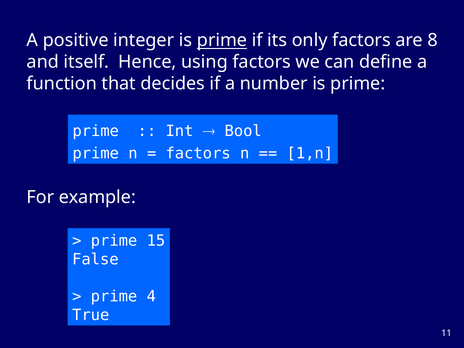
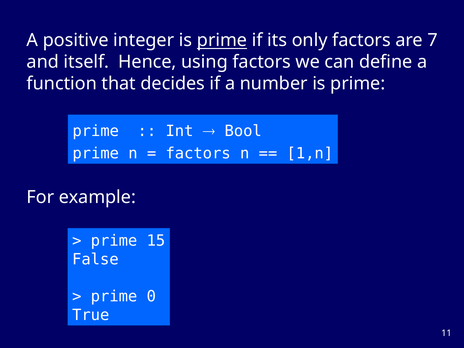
8: 8 -> 7 (432, 40)
4: 4 -> 0 (151, 296)
